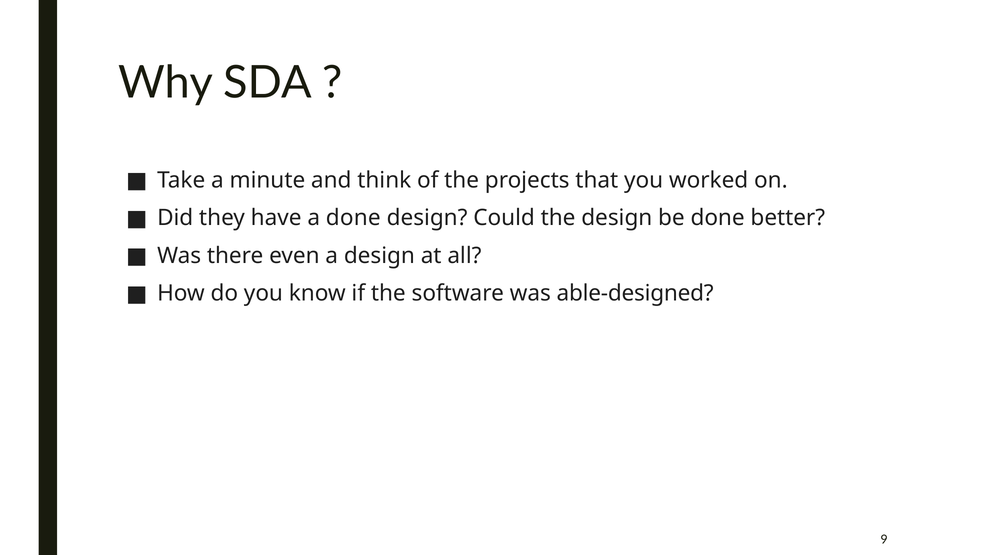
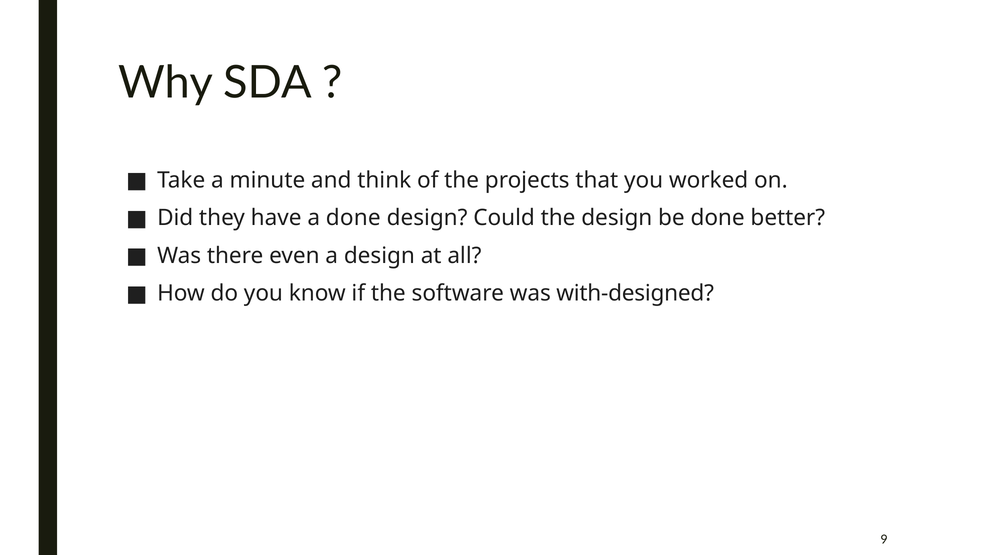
able-designed: able-designed -> with-designed (635, 293)
